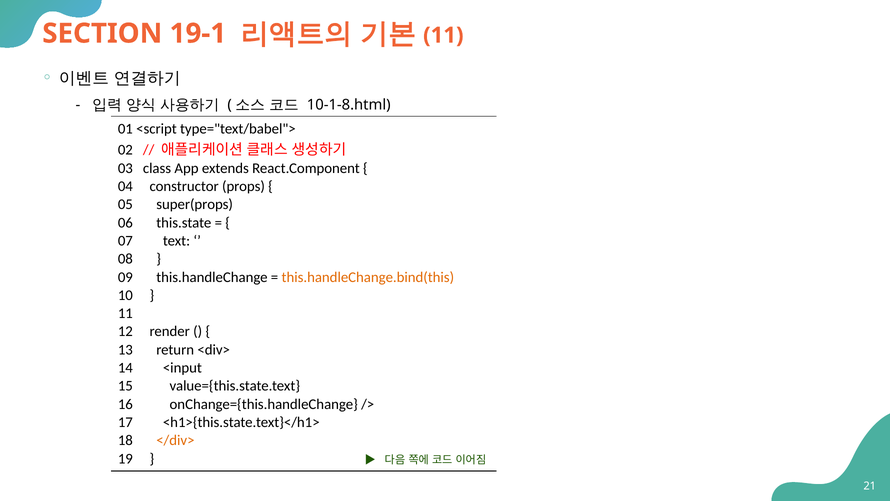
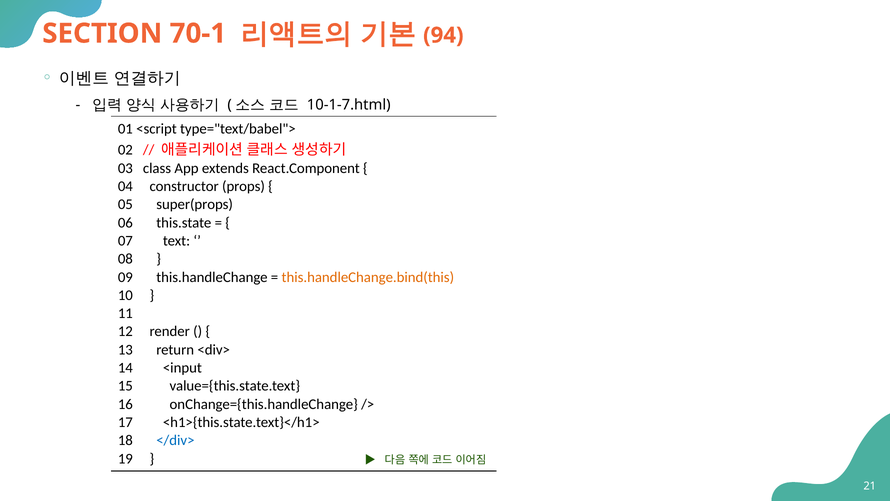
19-1: 19-1 -> 70-1 (198, 33)
11: 11 -> 94 (443, 35)
10-1-8.html: 10-1-8.html -> 10-1-7.html (349, 105)
</div> colour: orange -> blue (175, 440)
